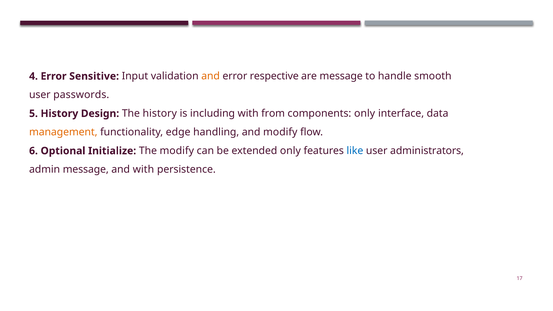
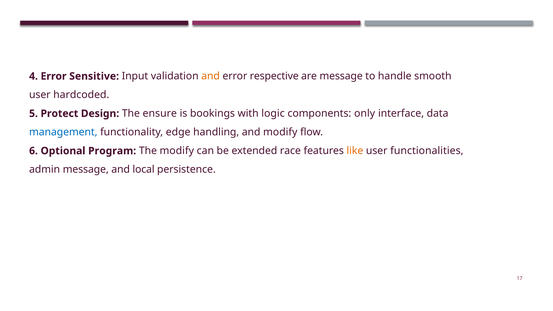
passwords: passwords -> hardcoded (81, 95)
5 History: History -> Protect (59, 114)
The history: history -> ensure (160, 114)
including: including -> bookings (213, 114)
from: from -> logic (273, 114)
management colour: orange -> blue (63, 132)
Initialize: Initialize -> Program (112, 151)
extended only: only -> race (290, 151)
like colour: blue -> orange (355, 151)
administrators: administrators -> functionalities (427, 151)
and with: with -> local (144, 170)
